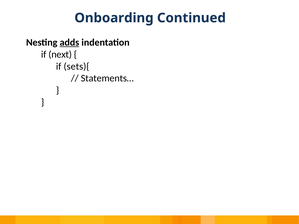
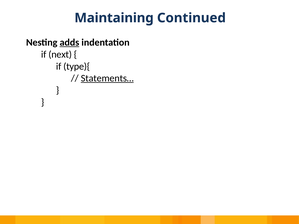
Onboarding: Onboarding -> Maintaining (114, 18)
sets){: sets){ -> type){ (77, 66)
Statements… underline: none -> present (107, 78)
